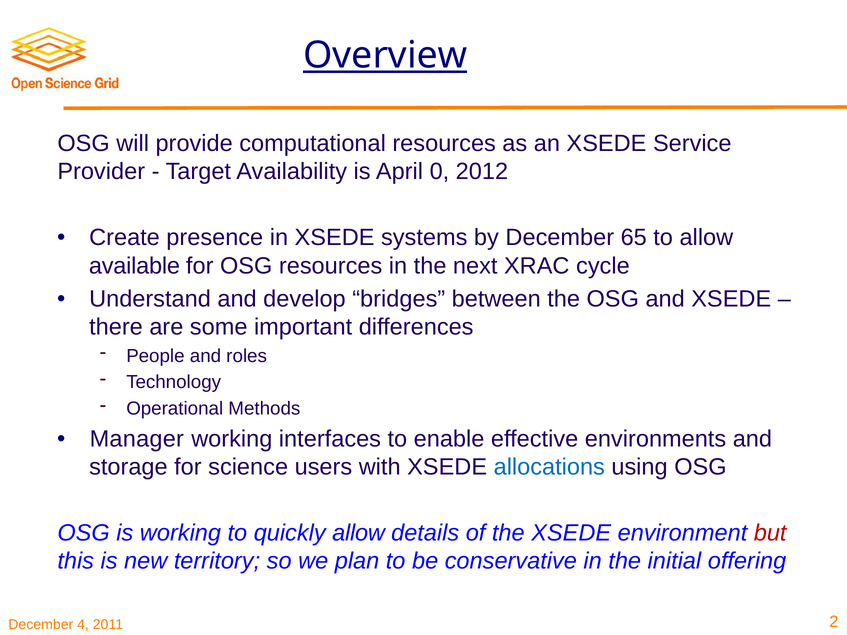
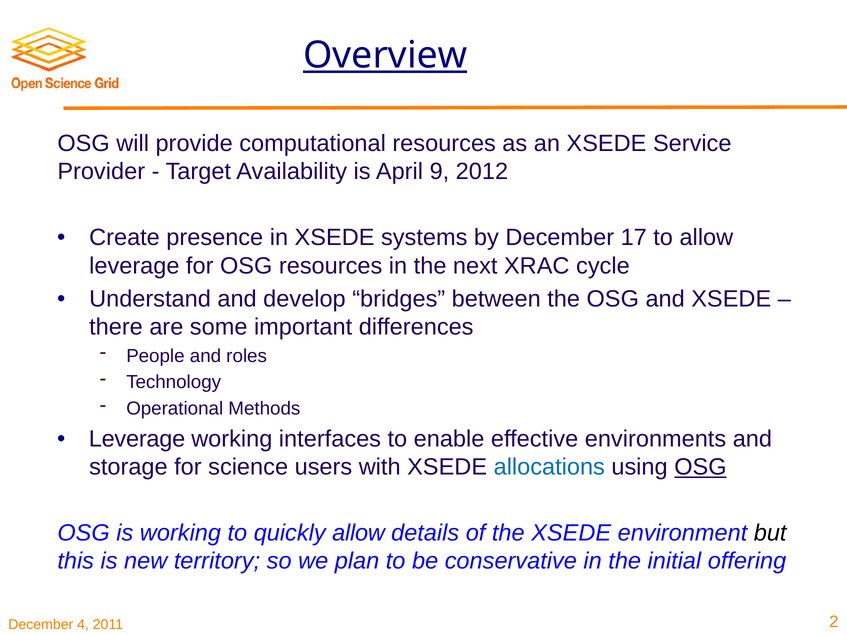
0: 0 -> 9 (439, 172)
65: 65 -> 17 (634, 238)
available: available -> leverage (134, 266)
Manager: Manager -> Leverage (137, 439)
OSG underline: none -> present (700, 467)
but colour: red -> black (770, 533)
